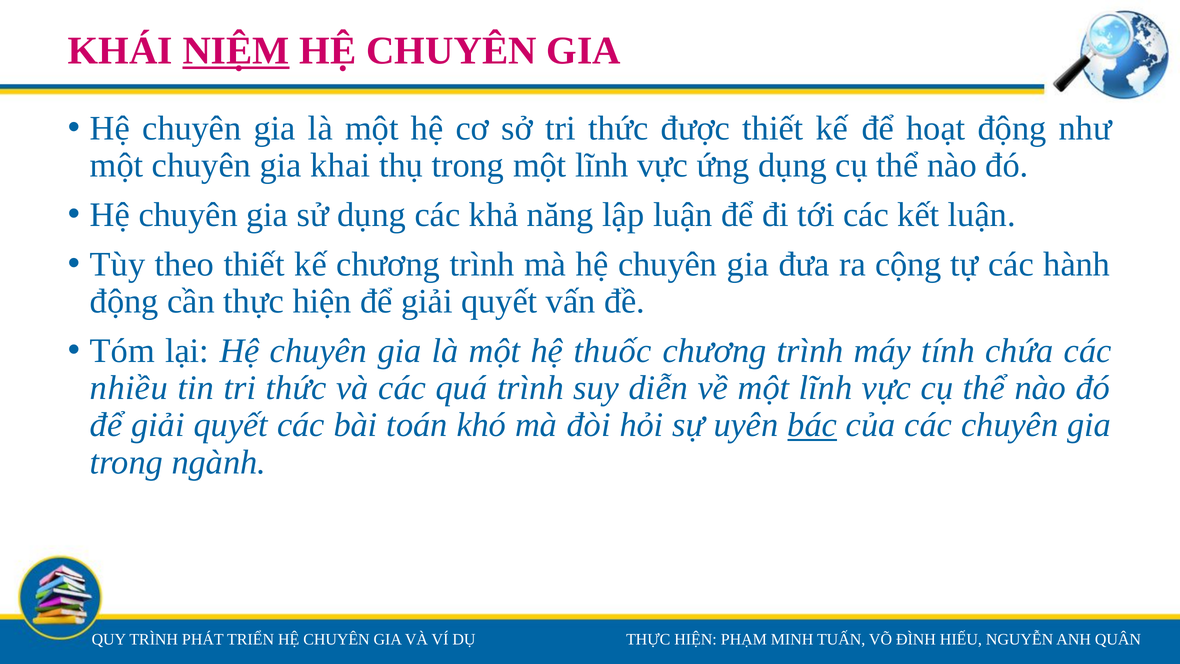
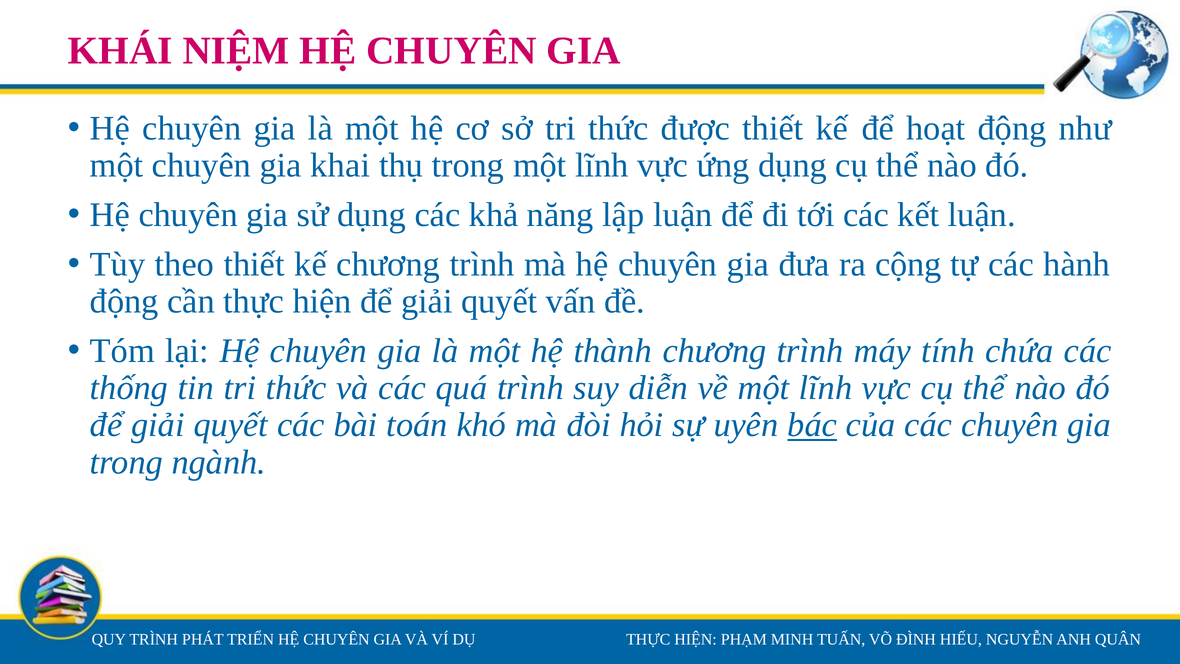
NIỆM underline: present -> none (236, 51)
thuốc: thuốc -> thành (613, 351)
nhiều: nhiều -> thống (129, 388)
